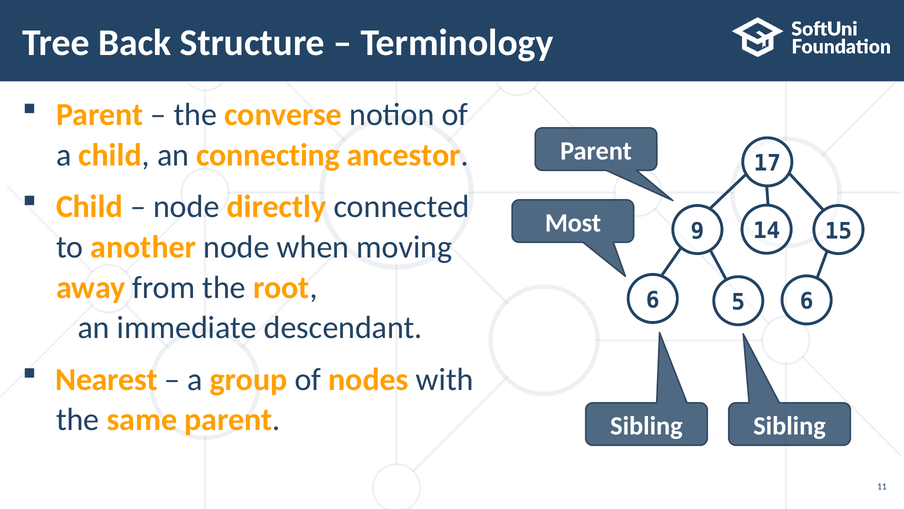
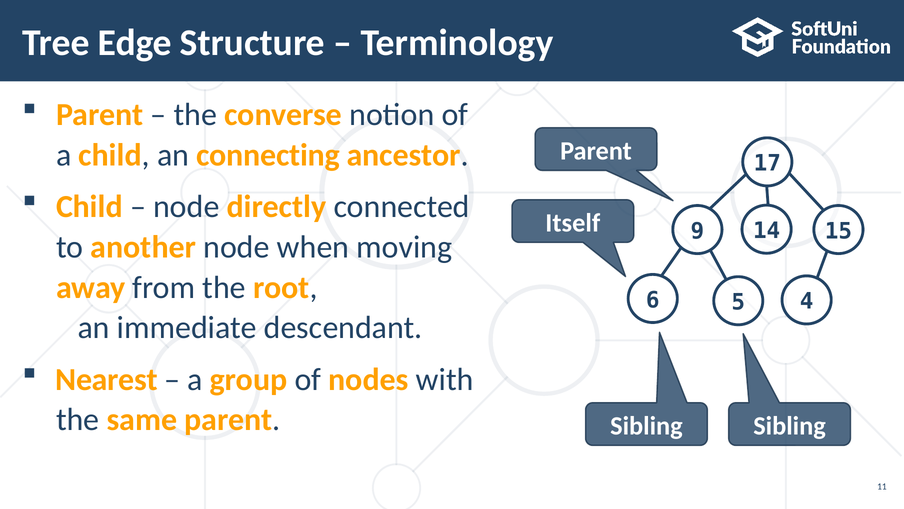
Back: Back -> Edge (135, 43)
Most: Most -> Itself (573, 223)
5 6: 6 -> 4 (807, 301)
